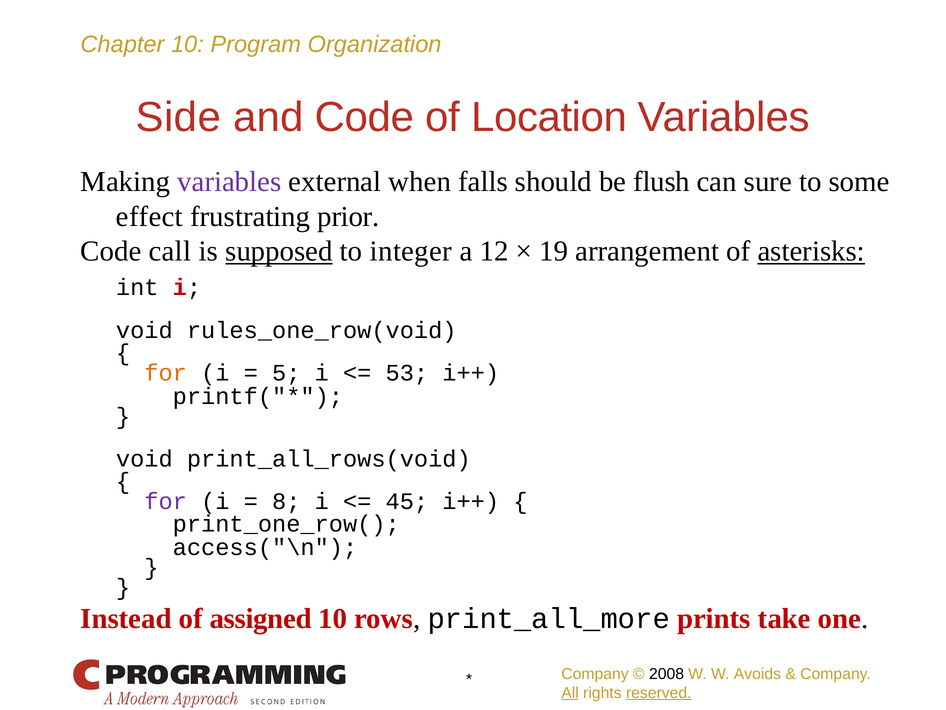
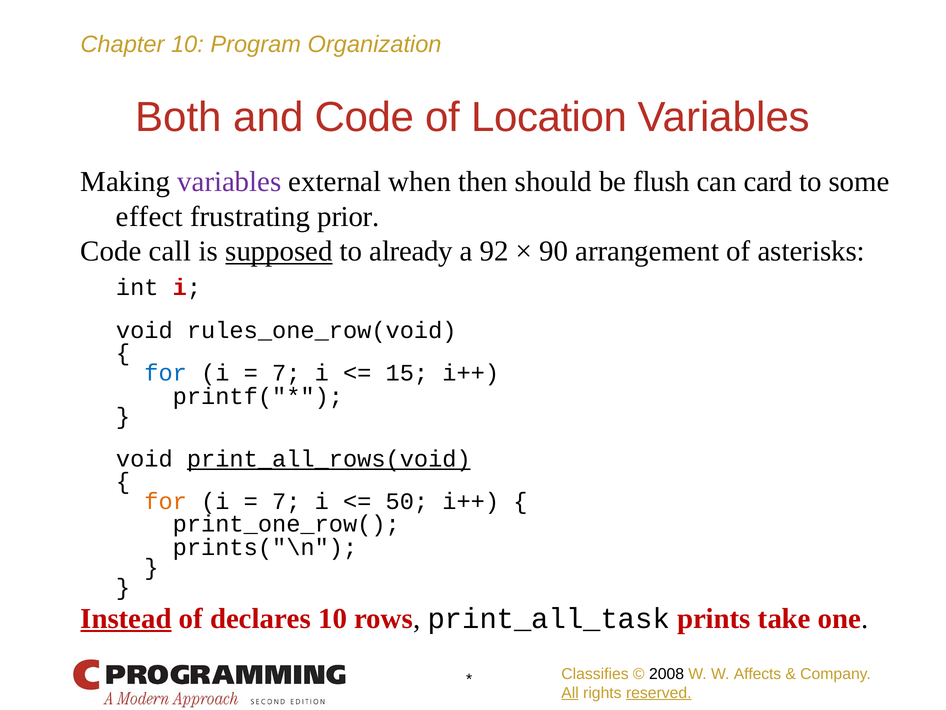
Side: Side -> Both (178, 117)
falls: falls -> then (483, 182)
sure: sure -> card (768, 182)
integer: integer -> already (411, 251)
12: 12 -> 92 (494, 251)
19: 19 -> 90 (554, 251)
asterisks underline: present -> none (811, 251)
for colour: orange -> blue (166, 373)
5: 5 -> 7 (286, 373)
53: 53 -> 15 (407, 373)
print_all_rows(void underline: none -> present (329, 459)
for colour: purple -> orange (166, 501)
8: 8 -> 7 (286, 501)
45: 45 -> 50 (407, 501)
access("\n: access("\n -> prints("\n (265, 547)
Instead underline: none -> present (126, 618)
assigned: assigned -> declares (261, 618)
print_all_more: print_all_more -> print_all_task (549, 618)
Company: Company -> Classifies (595, 673)
Avoids: Avoids -> Affects (757, 673)
